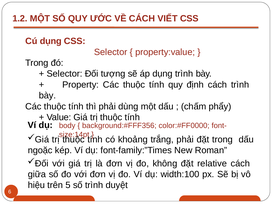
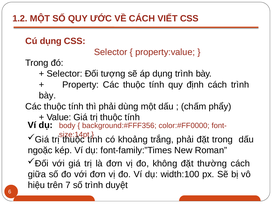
relative: relative -> thường (212, 163)
5: 5 -> 7 (68, 185)
